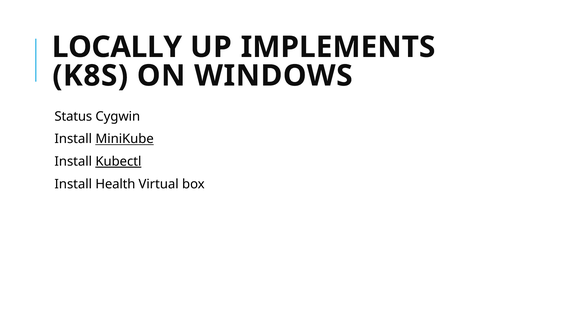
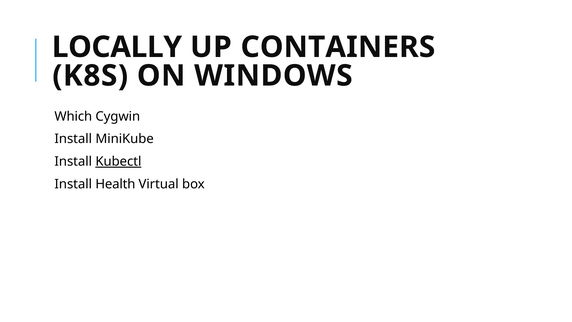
IMPLEMENTS: IMPLEMENTS -> CONTAINERS (338, 47)
Status: Status -> Which (73, 116)
MiniKube underline: present -> none (125, 139)
